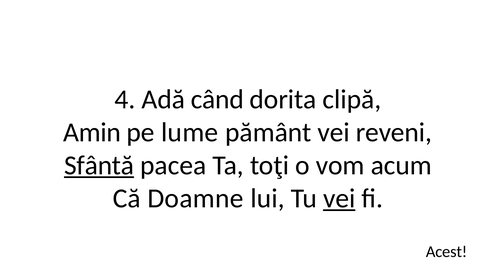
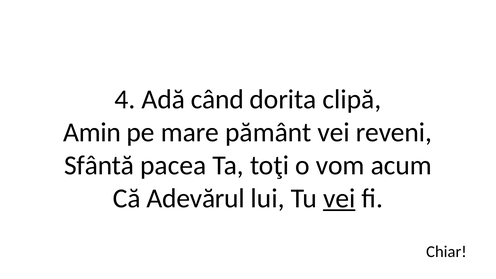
lume: lume -> mare (190, 132)
Sfântă underline: present -> none (99, 165)
Doamne: Doamne -> Adevărul (196, 198)
Acest: Acest -> Chiar (446, 252)
